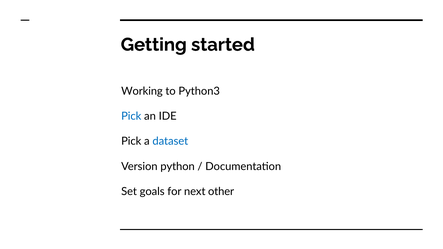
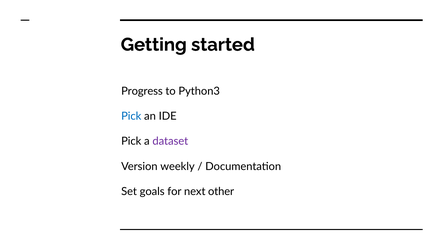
Working: Working -> Progress (142, 91)
dataset colour: blue -> purple (170, 141)
python: python -> weekly (178, 166)
